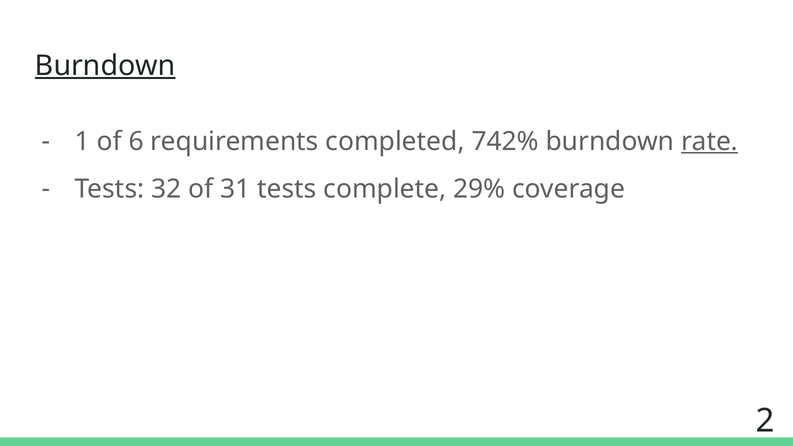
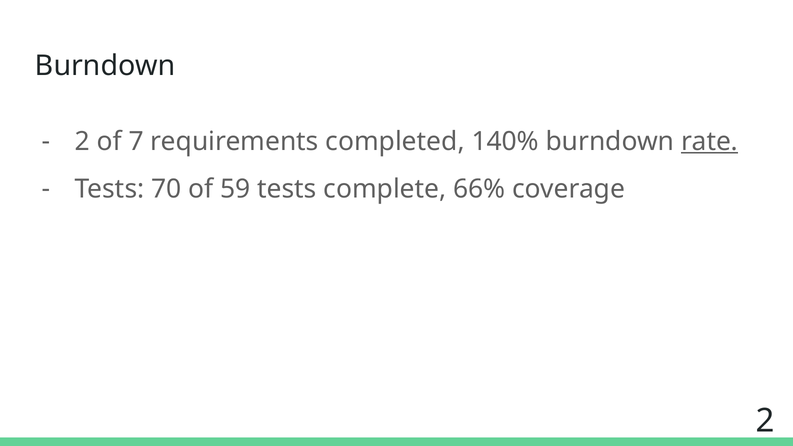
Burndown underline: present -> none (105, 66)
1: 1 -> 2 (82, 141)
6: 6 -> 7 (136, 141)
742%: 742% -> 140% (505, 141)
32: 32 -> 70 (166, 189)
31: 31 -> 59 (235, 189)
29%: 29% -> 66% (479, 189)
